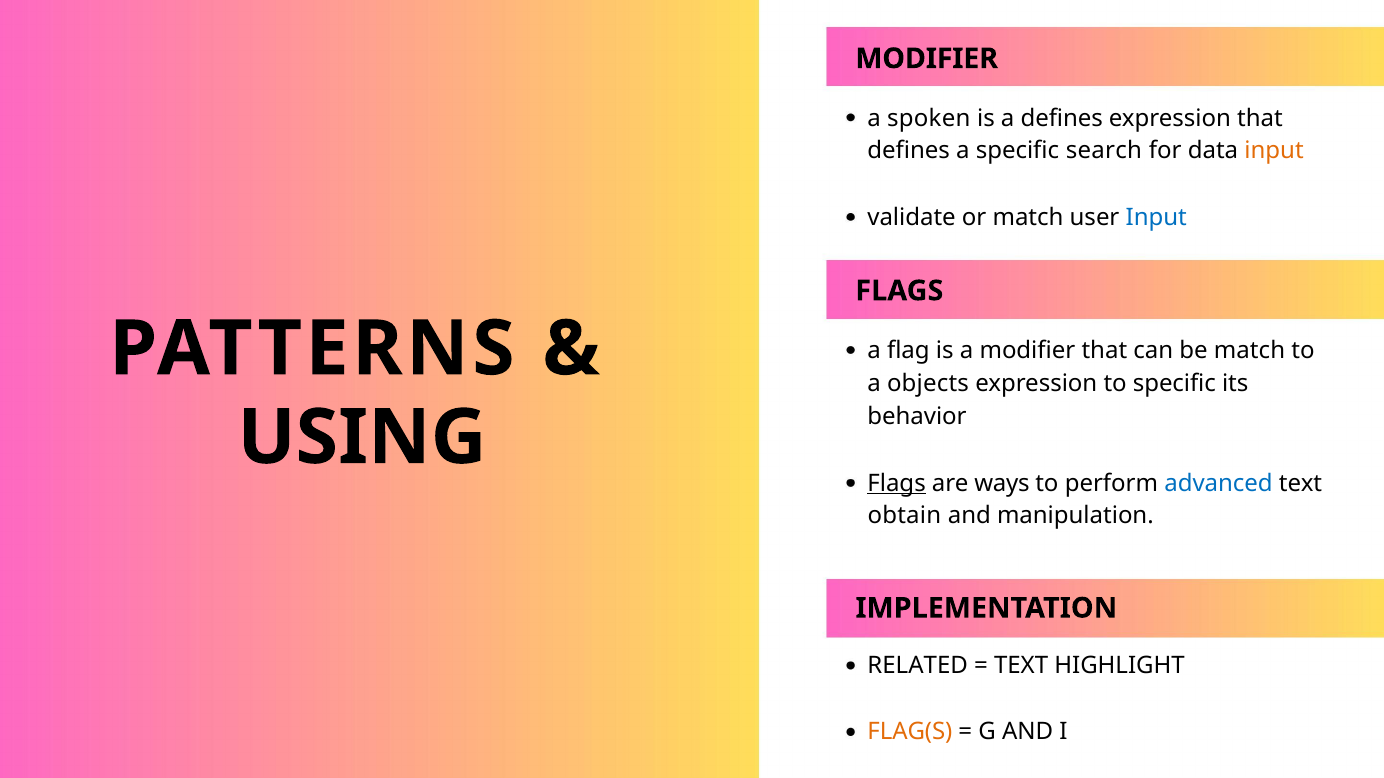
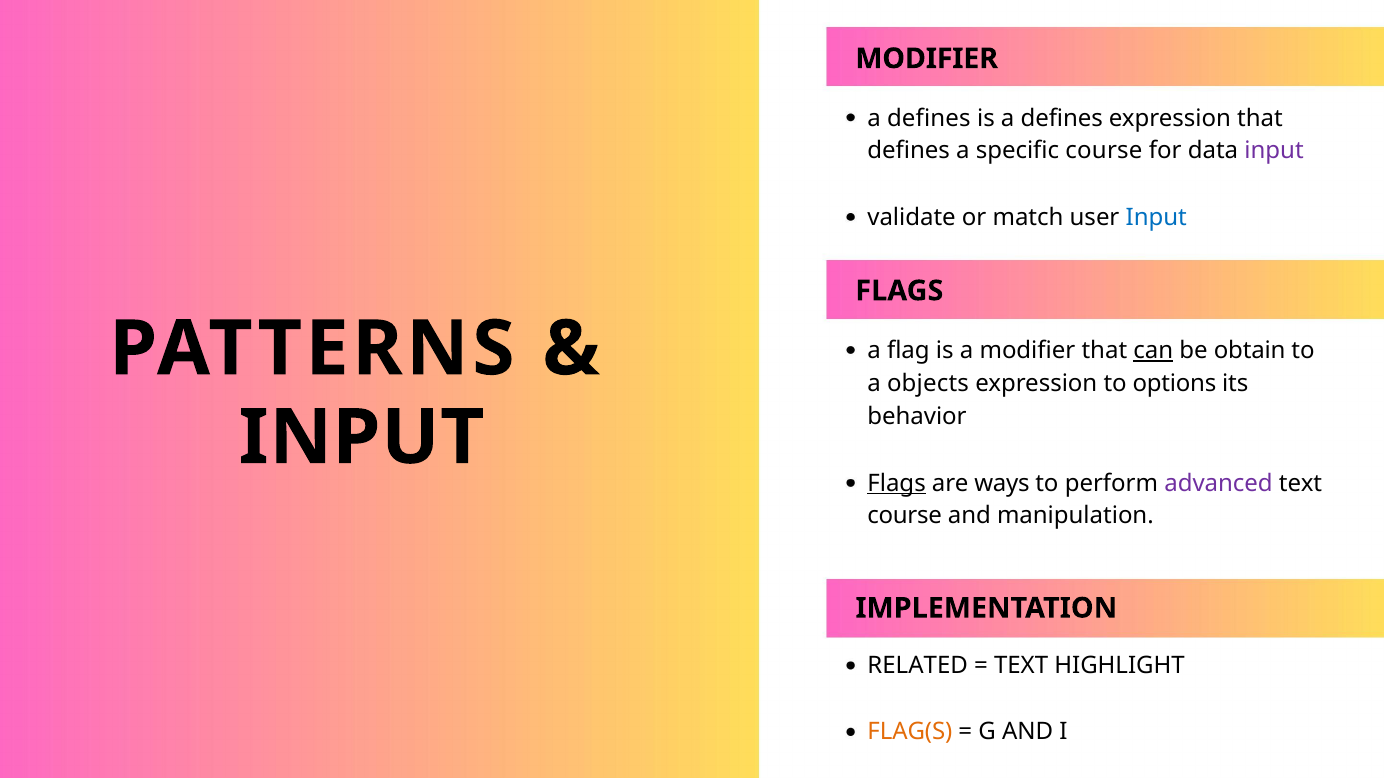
spoken: spoken -> defines (929, 118)
specific search: search -> course (1104, 151)
input colour: orange -> purple (1274, 151)
can underline: none -> present (1153, 350)
be match: match -> obtain (1250, 350)
to specific: specific -> options (1174, 383)
USING: USING -> INPUT (362, 437)
advanced colour: blue -> purple (1219, 483)
obtain: obtain -> course (905, 516)
